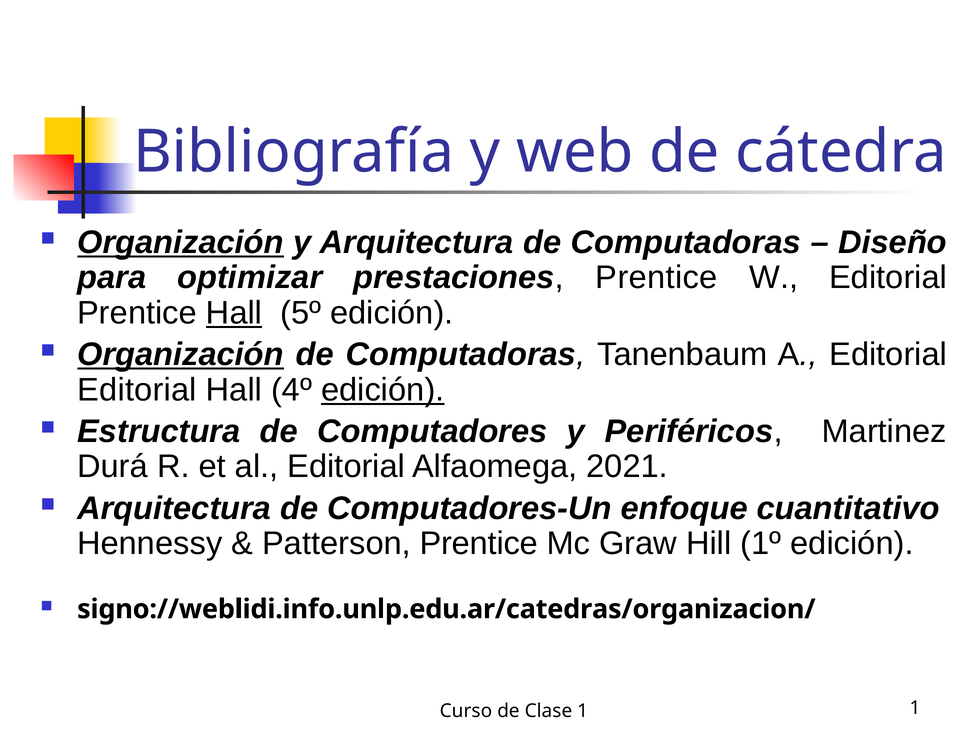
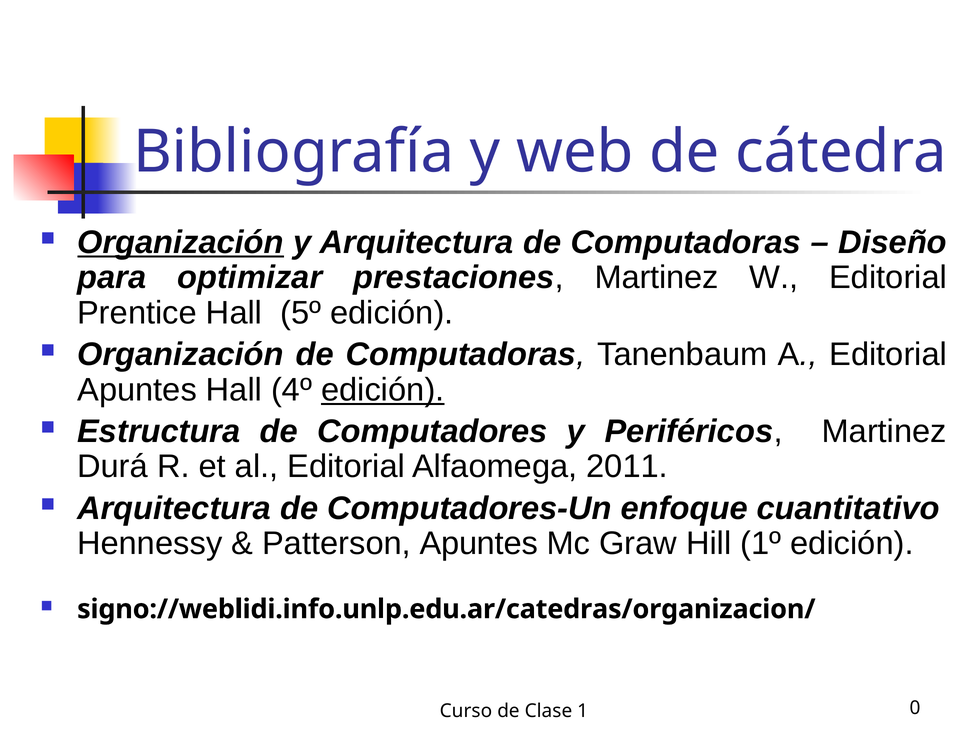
prestaciones Prentice: Prentice -> Martinez (657, 278)
Hall underline: present -> none (234, 313)
Organización underline: present -> none (181, 355)
Editorial: Editorial -> Apuntes (137, 390)
2021: 2021 -> 2011 (627, 467)
Patterson Prentice: Prentice -> Apuntes (479, 544)
1 1: 1 -> 0 (915, 708)
